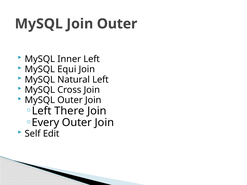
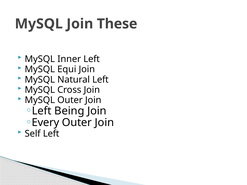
Join Outer: Outer -> These (117, 24)
There: There -> Being (69, 111)
Self Edit: Edit -> Left (51, 134)
